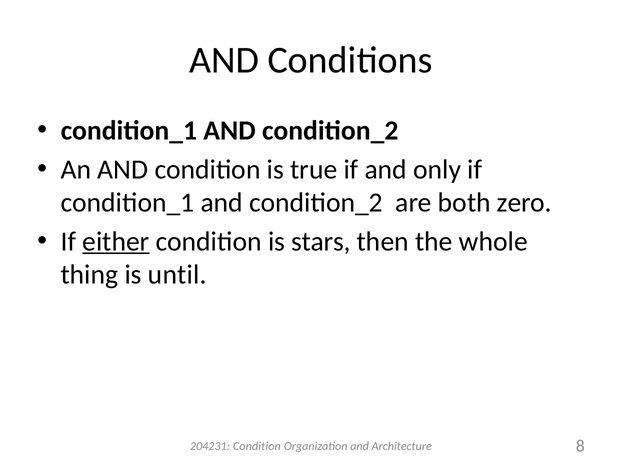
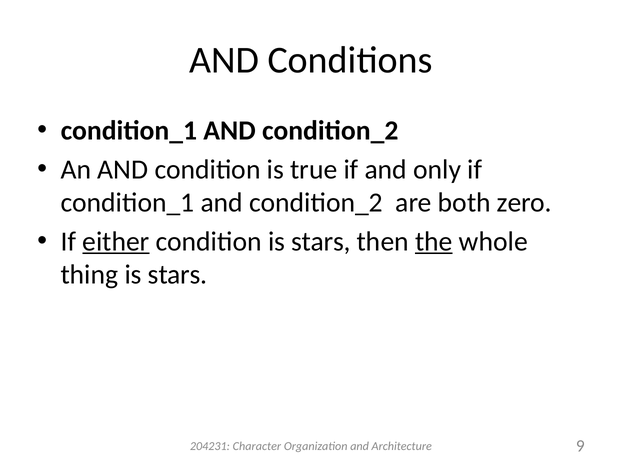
the underline: none -> present (434, 241)
thing is until: until -> stars (178, 274)
204231 Condition: Condition -> Character (257, 446)
8: 8 -> 9 (580, 446)
